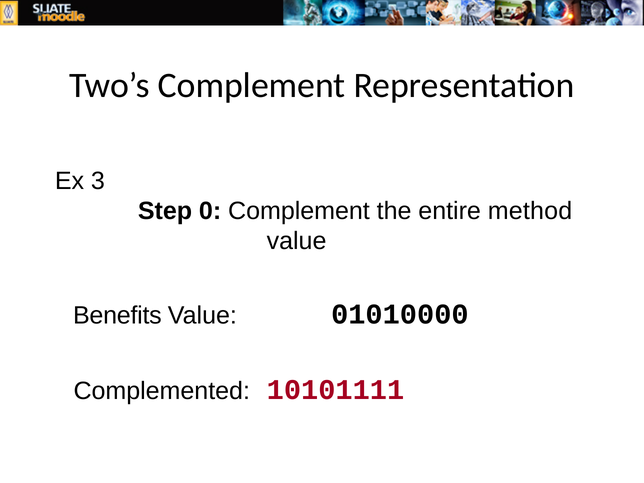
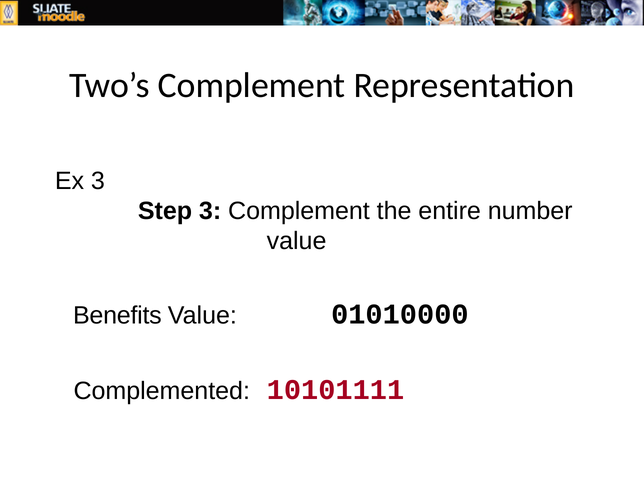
Step 0: 0 -> 3 (210, 211)
method: method -> number (530, 211)
